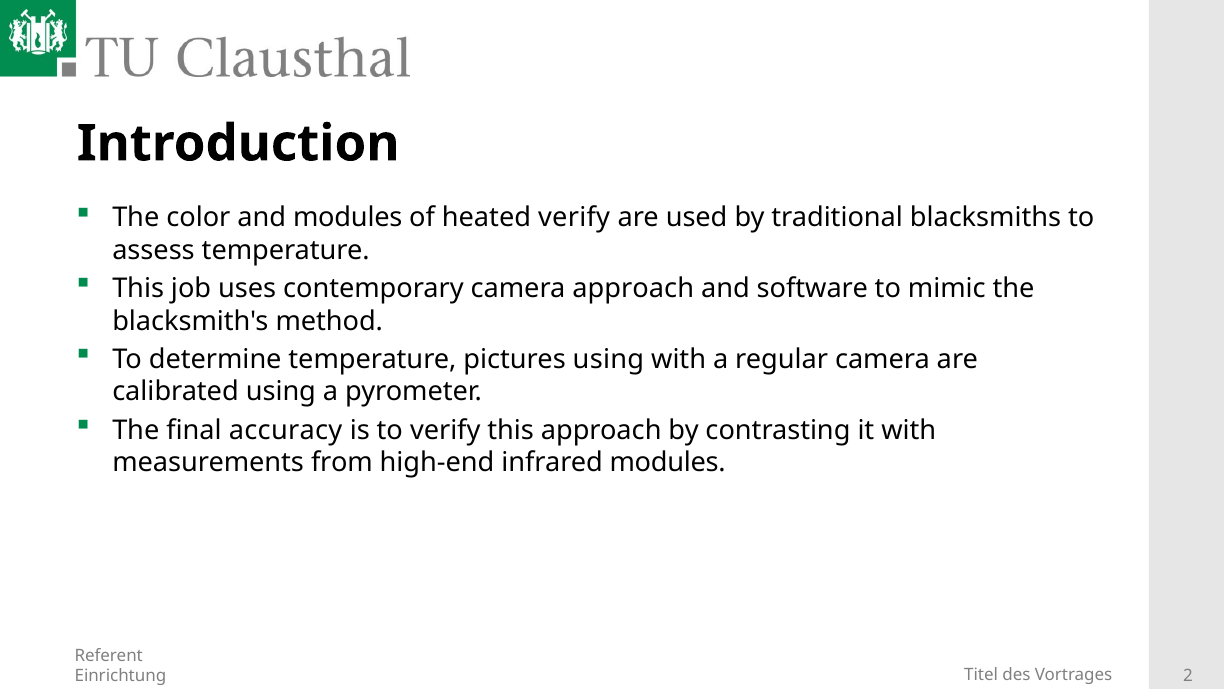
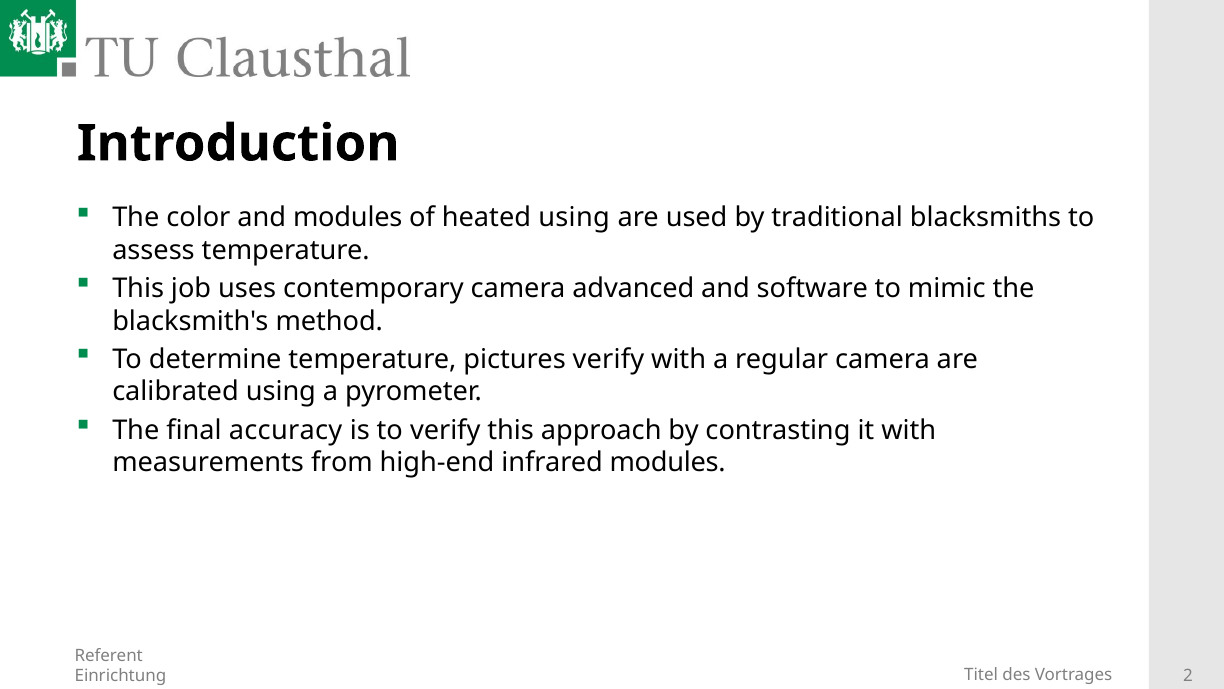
heated verify: verify -> using (574, 218)
camera approach: approach -> advanced (633, 288)
pictures using: using -> verify (608, 359)
